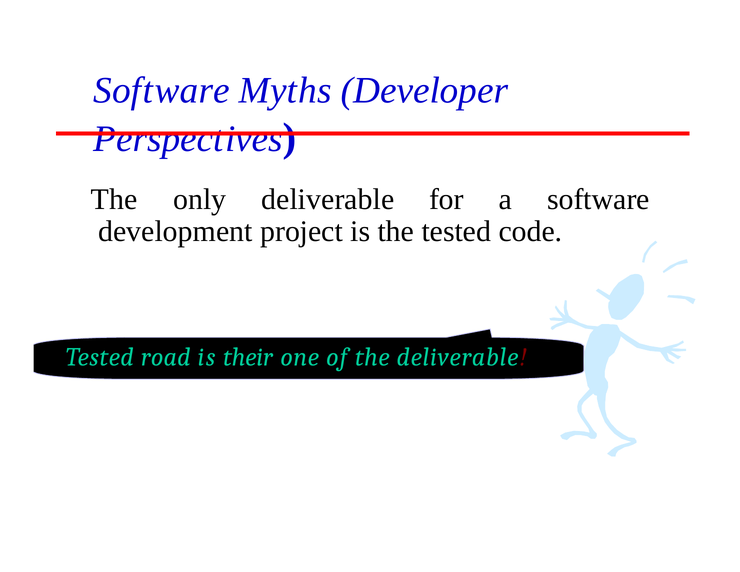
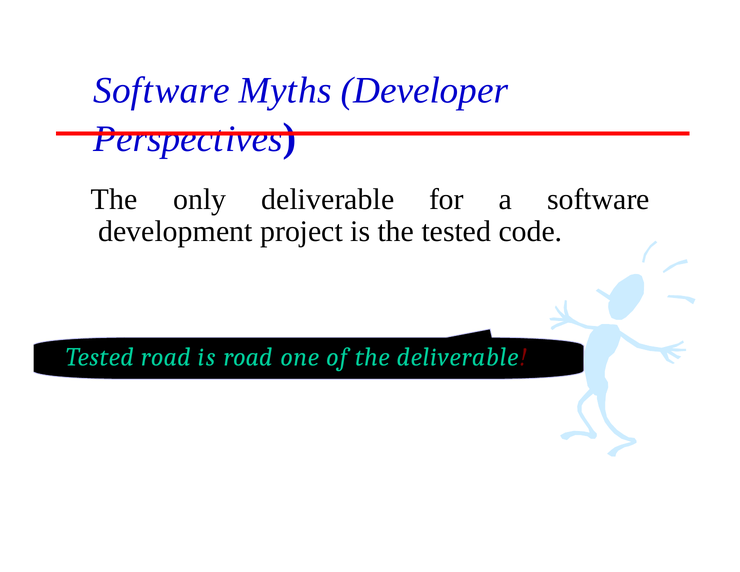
is their: their -> road (248, 357)
